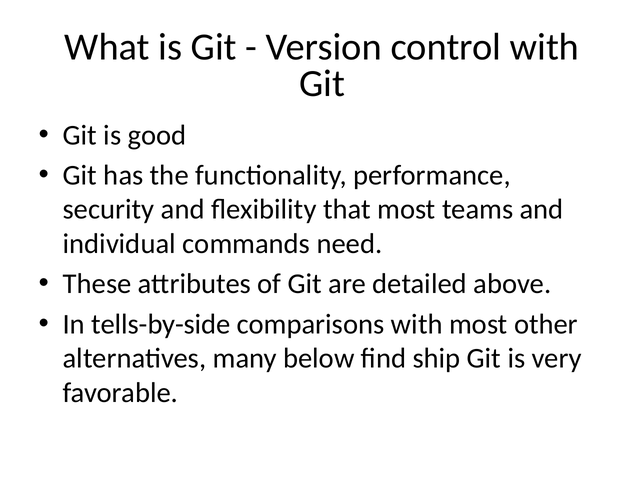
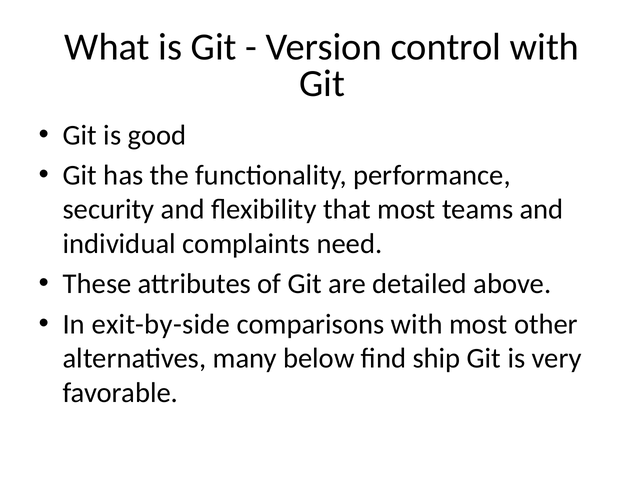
commands: commands -> complaints (246, 244)
tells-by-side: tells-by-side -> exit-by-side (161, 324)
